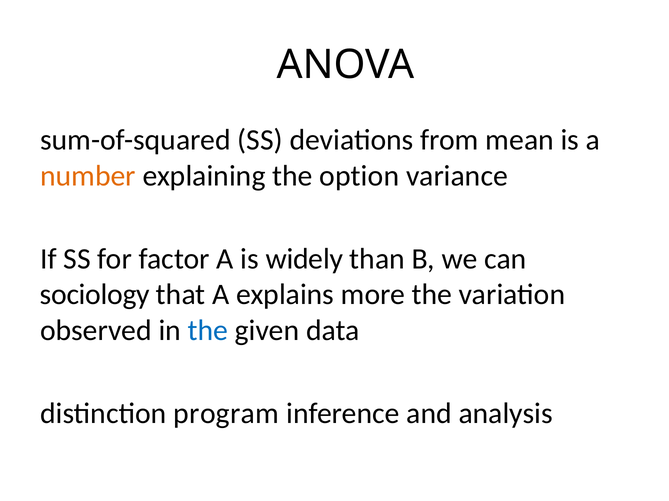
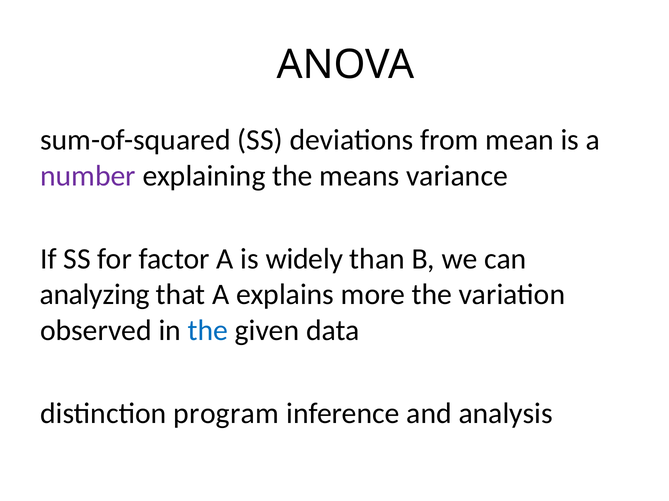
number colour: orange -> purple (88, 176)
option: option -> means (359, 176)
sociology: sociology -> analyzing (95, 295)
